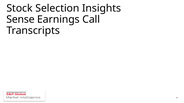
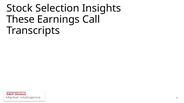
Sense: Sense -> These (20, 19)
